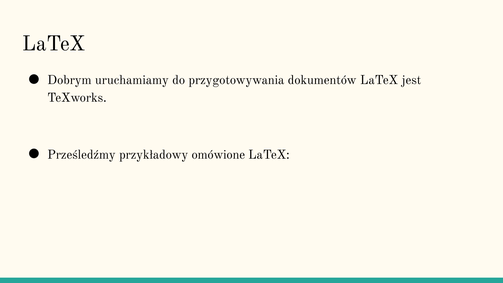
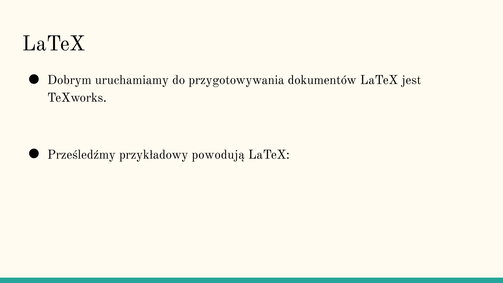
omówione: omówione -> powodują (218, 155)
